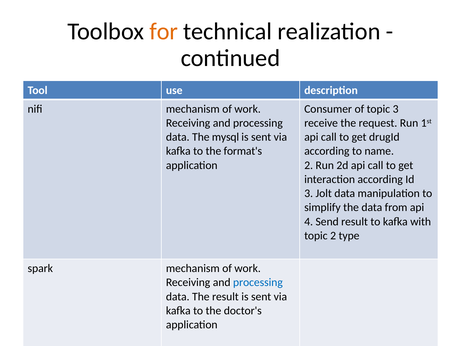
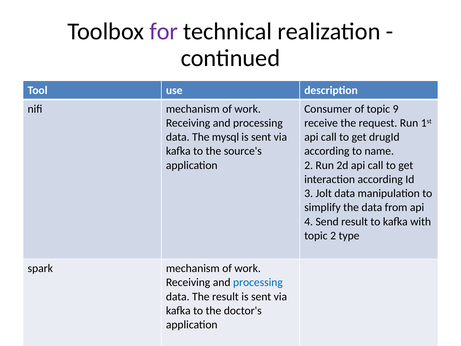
for colour: orange -> purple (164, 31)
topic 3: 3 -> 9 (396, 109)
format's: format's -> source's (243, 151)
